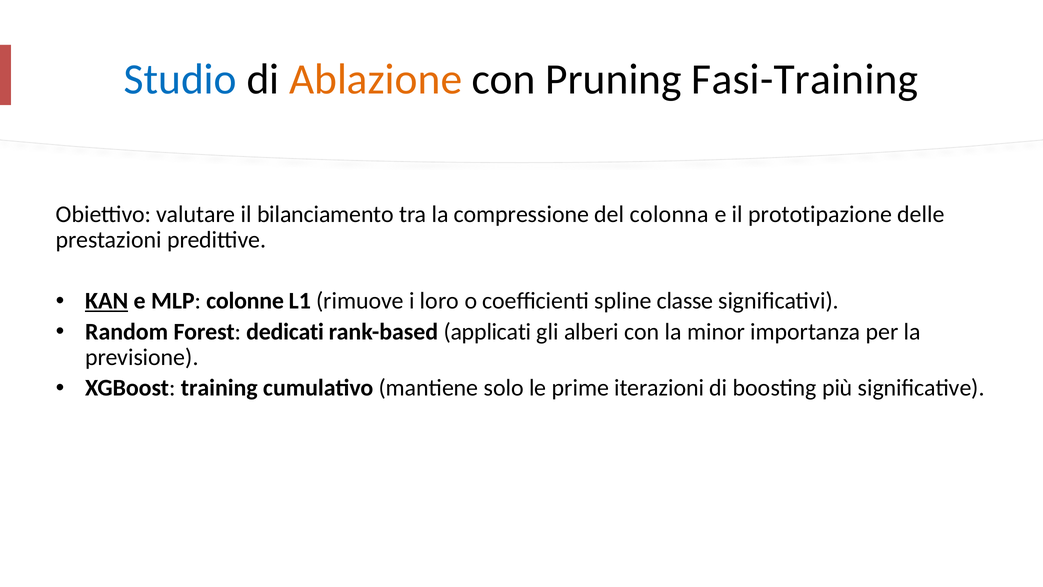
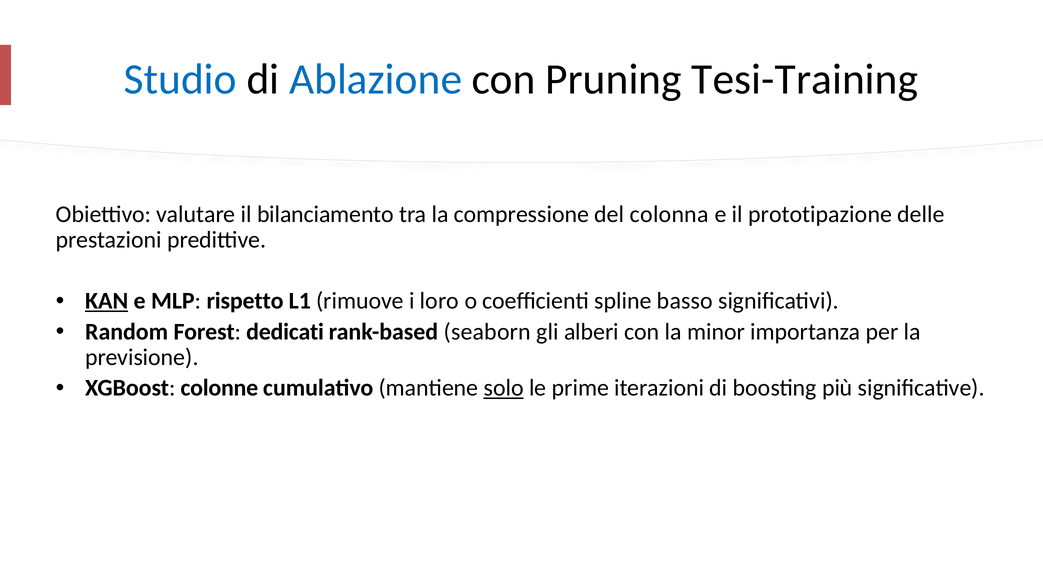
Ablazione colour: orange -> blue (376, 79)
Fasi-Training: Fasi-Training -> Tesi-Training (805, 79)
colonne: colonne -> rispetto (245, 301)
classe: classe -> basso (685, 301)
applicati: applicati -> seaborn (487, 332)
training: training -> colonne (219, 388)
solo underline: none -> present (504, 388)
